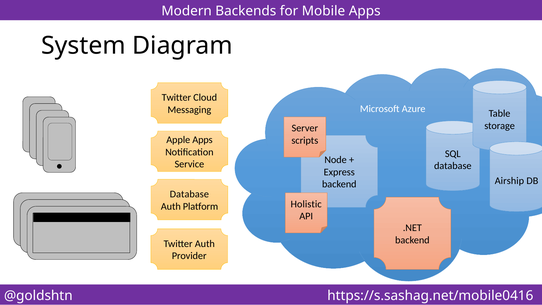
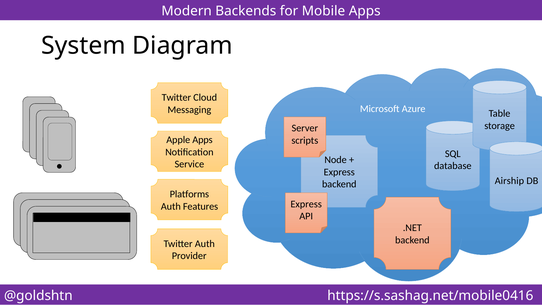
Database: Database -> Platforms (189, 194)
Holistic: Holistic -> Express (306, 204)
Platform: Platform -> Features (201, 206)
